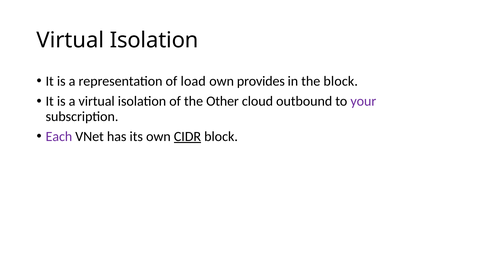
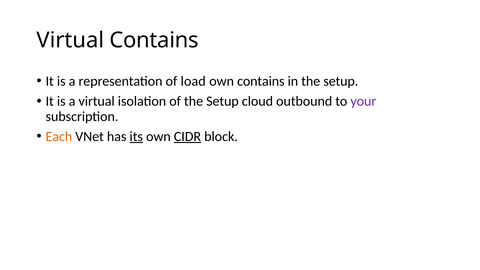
Isolation: Isolation -> Contains (154, 40)
own provides: provides -> contains (261, 81)
in the block: block -> setup (341, 81)
of the Other: Other -> Setup (222, 101)
Each colour: purple -> orange (59, 137)
its underline: none -> present (136, 137)
